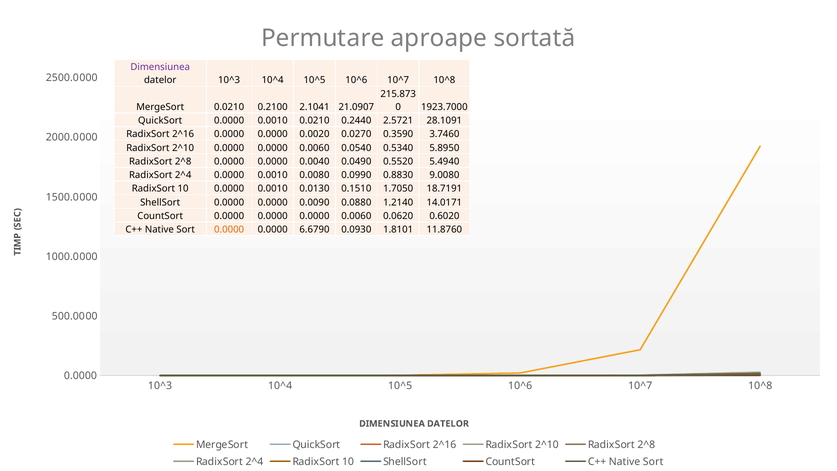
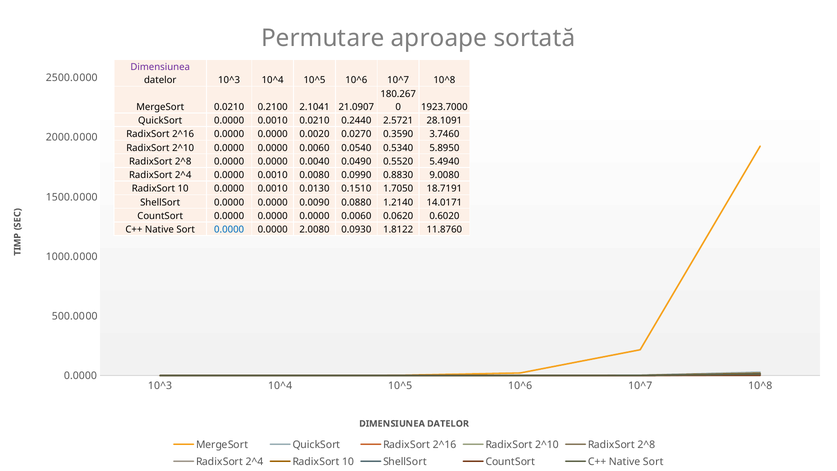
215.873: 215.873 -> 180.267 (398, 94)
0.0000 colour: orange -> blue (229, 230)
6.6790: 6.6790 -> 2.0080 (315, 230)
1.8101: 1.8101 -> 1.8122 (398, 230)
